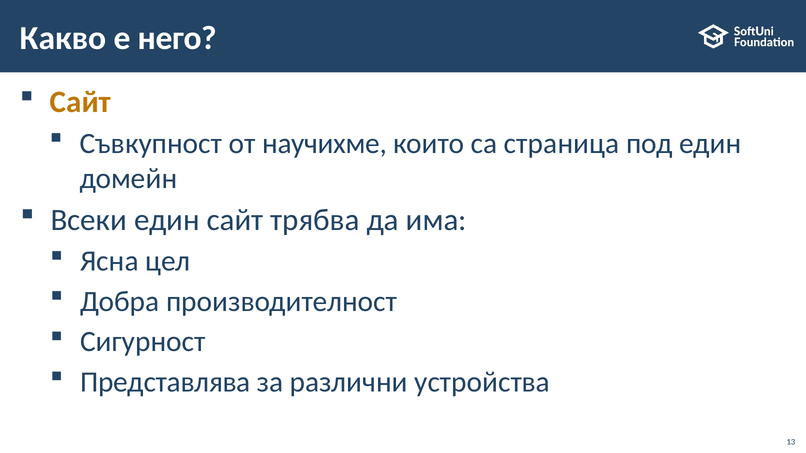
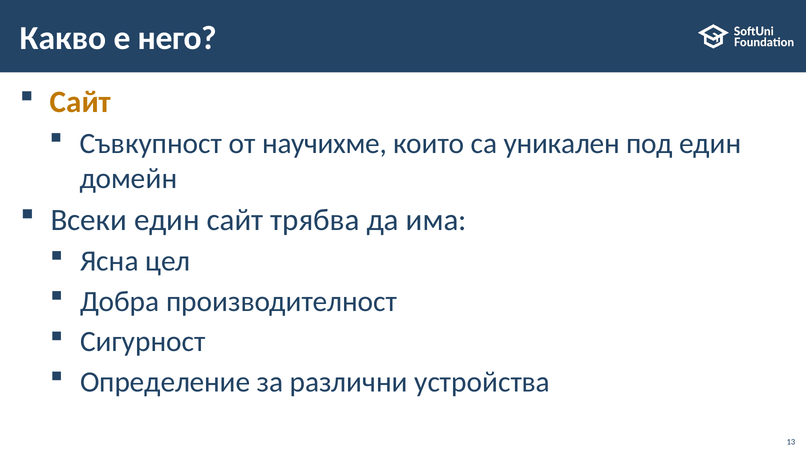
страница: страница -> уникален (562, 143)
Представлява: Представлява -> Определение (165, 382)
